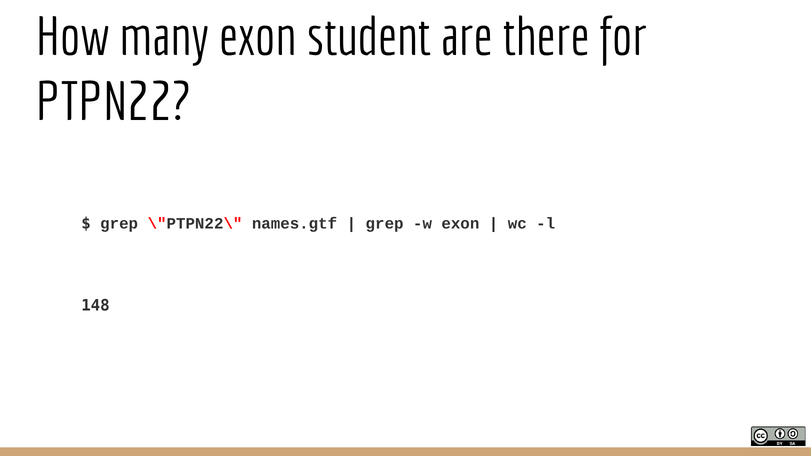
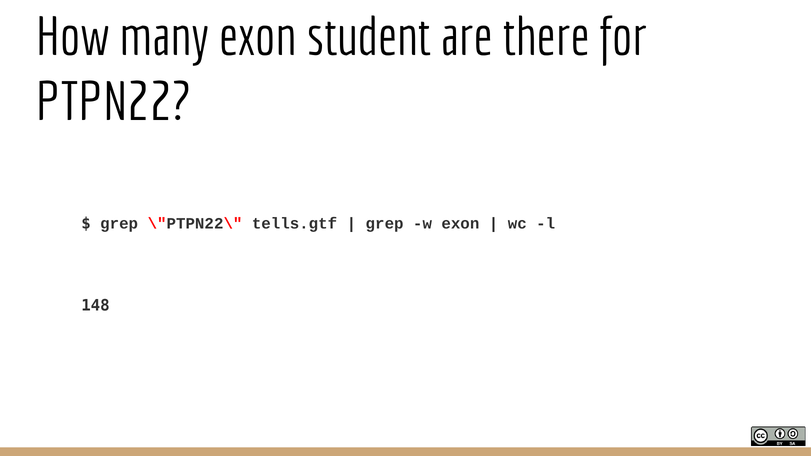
names.gtf: names.gtf -> tells.gtf (294, 224)
